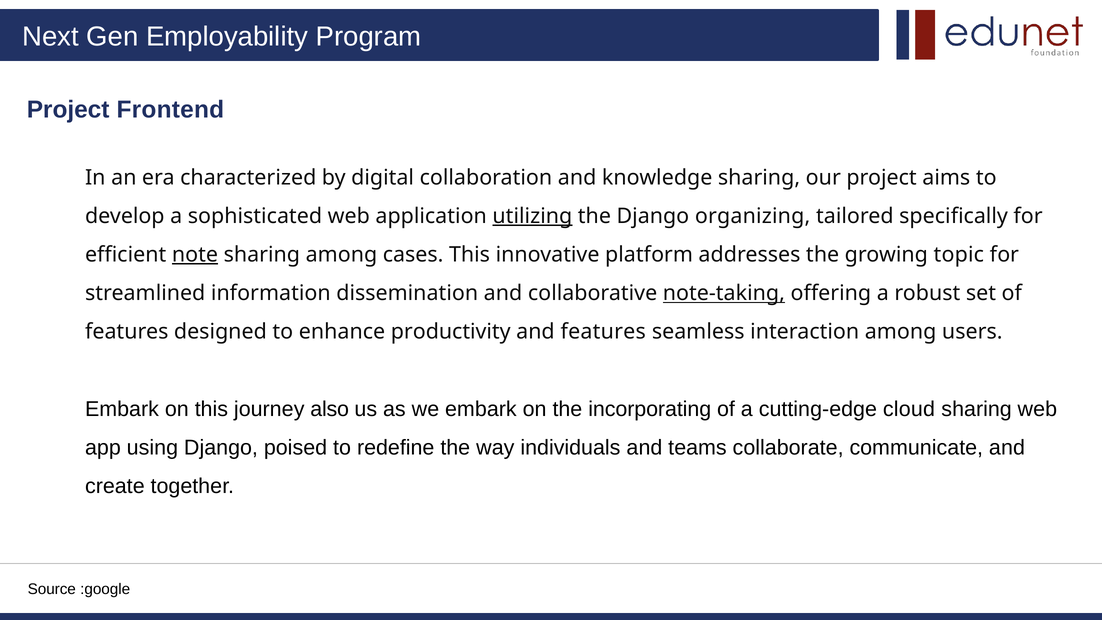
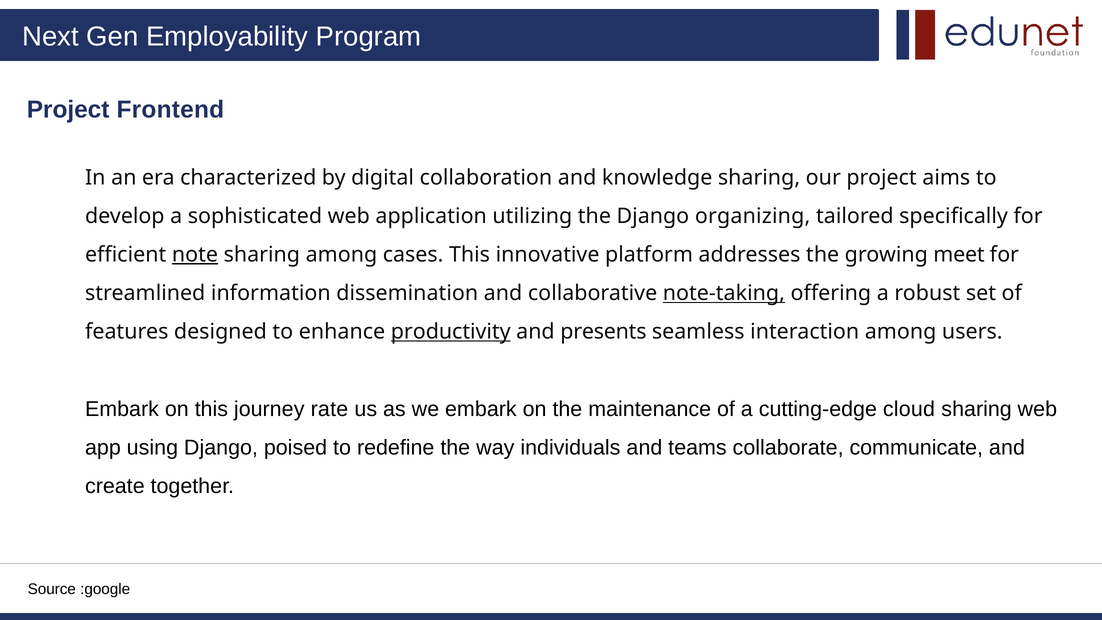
utilizing underline: present -> none (532, 216)
topic: topic -> meet (959, 255)
productivity underline: none -> present (451, 332)
and features: features -> presents (603, 332)
also: also -> rate (329, 409)
incorporating: incorporating -> maintenance (650, 409)
